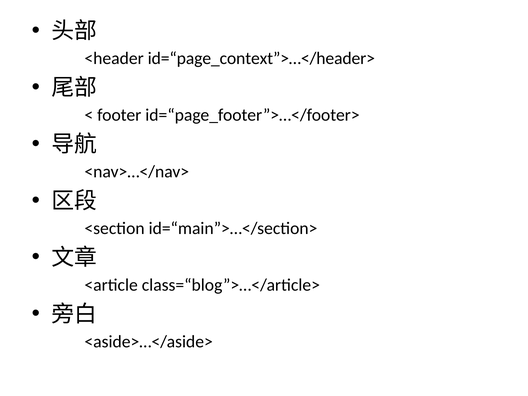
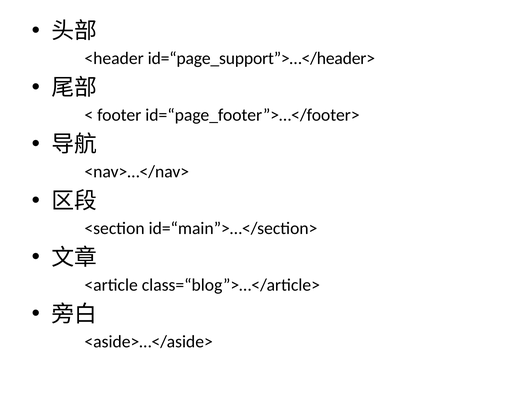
id=“page_context”>…</header>: id=“page_context”>…</header> -> id=“page_support”>…</header> (261, 58)
